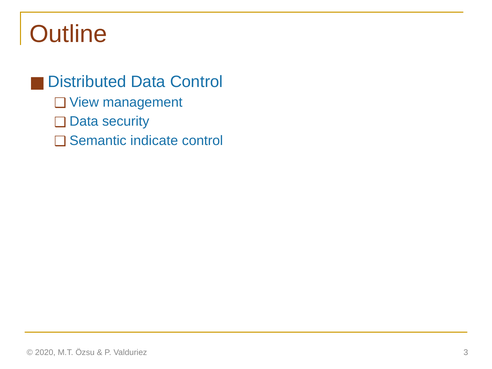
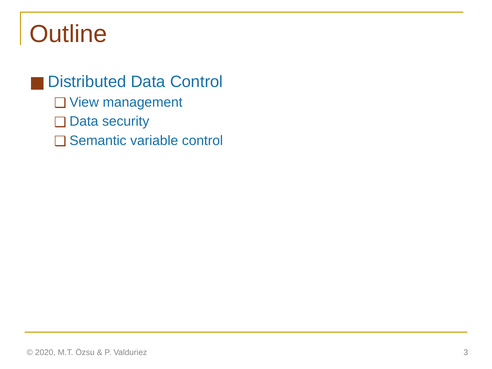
indicate: indicate -> variable (154, 141)
